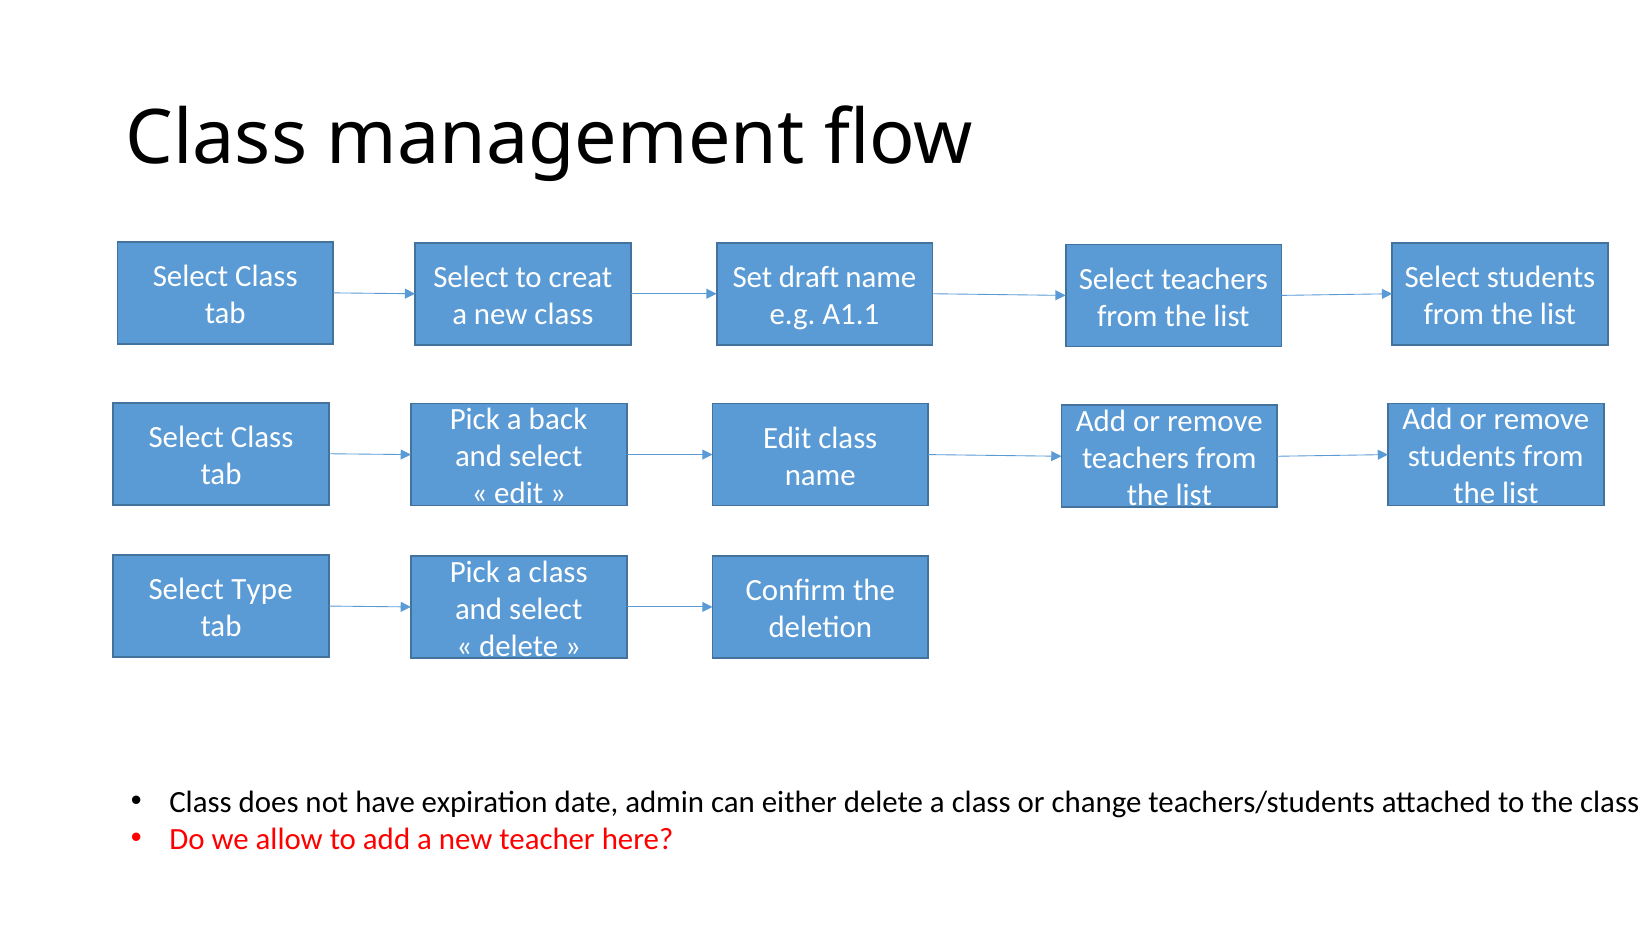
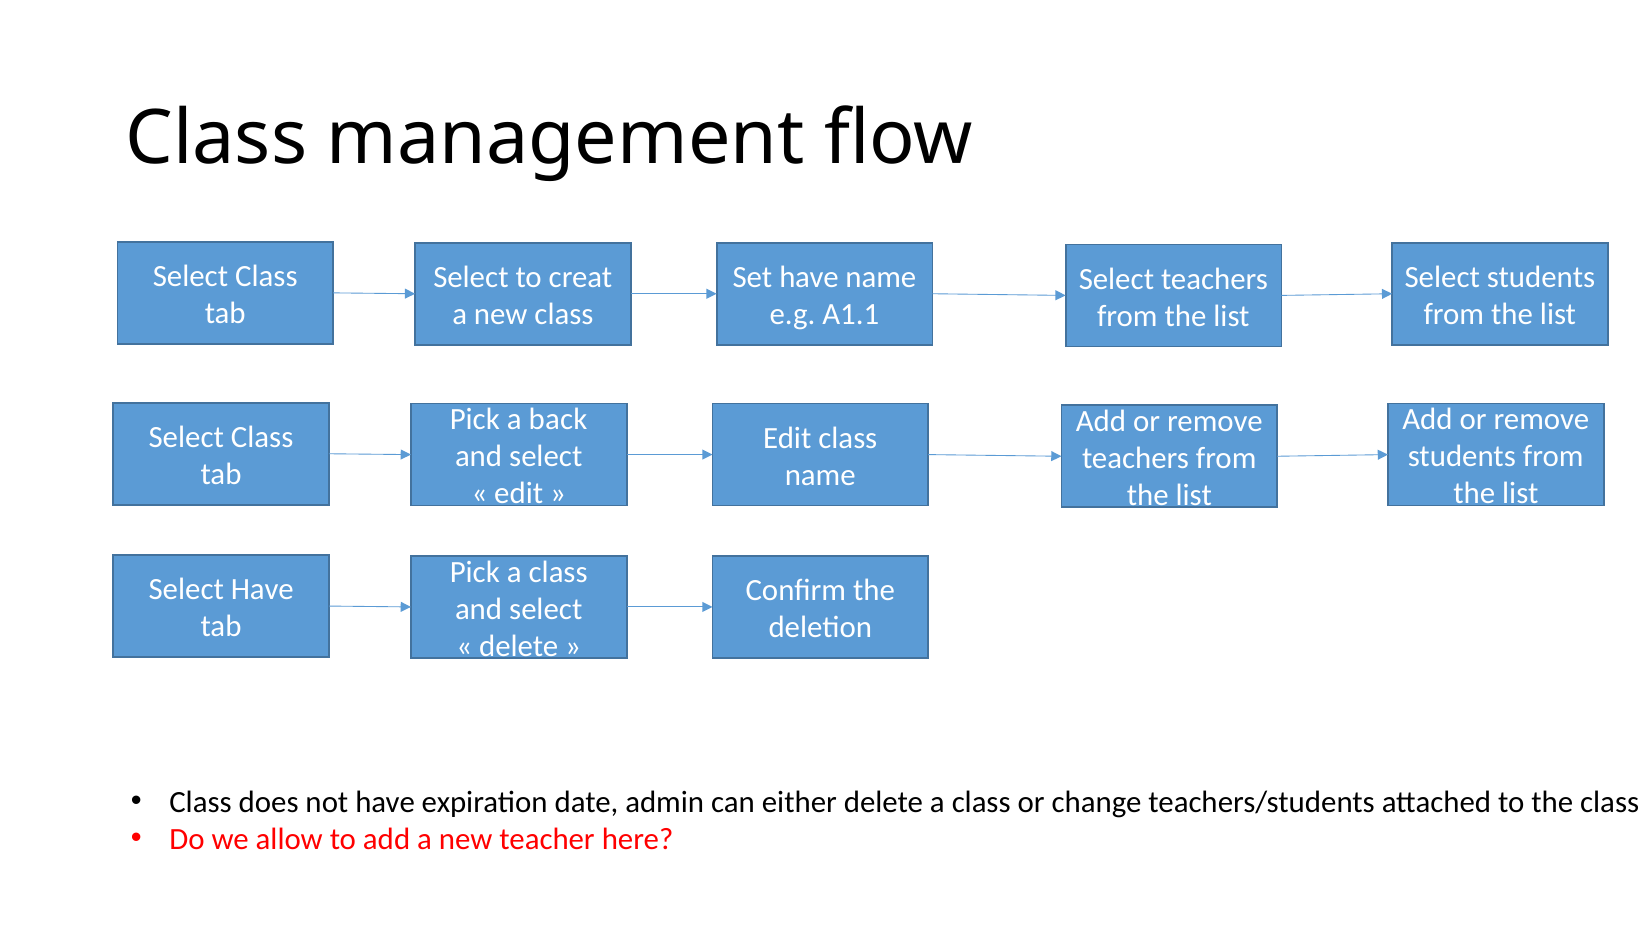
Set draft: draft -> have (809, 278)
Select Type: Type -> Have (262, 590)
